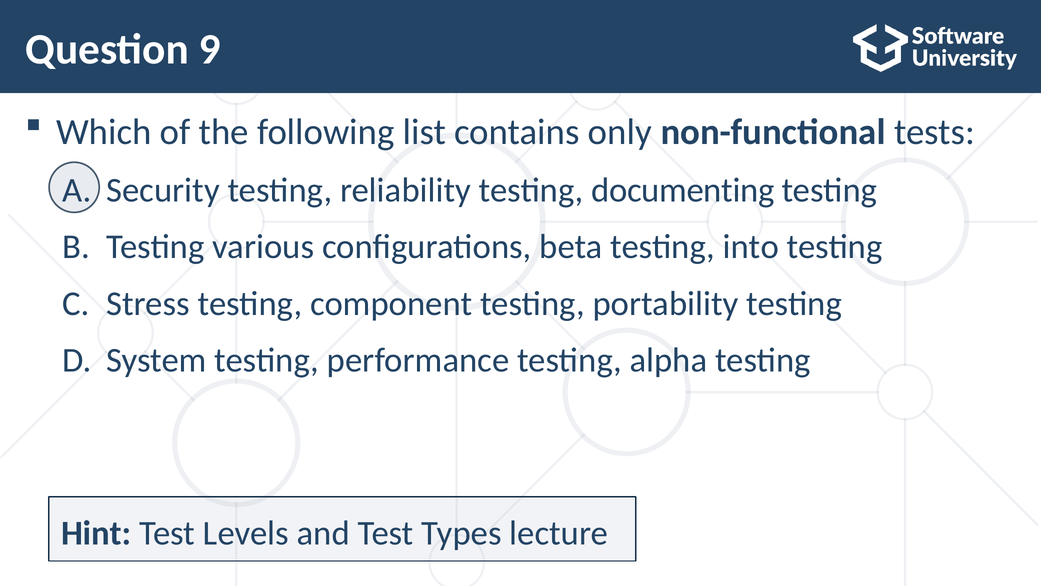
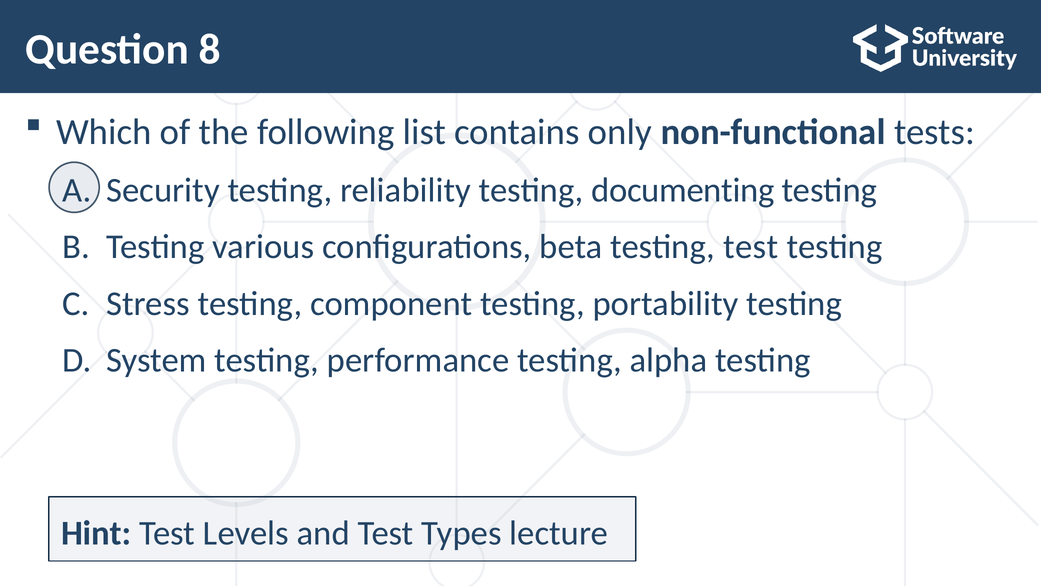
9: 9 -> 8 (210, 49)
testing into: into -> test (751, 247)
